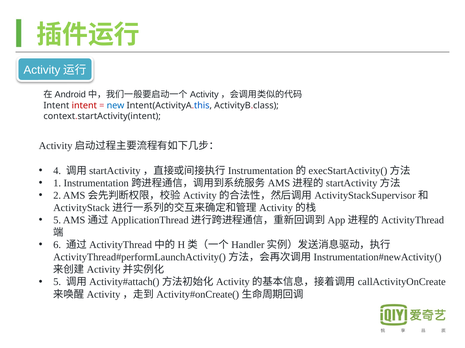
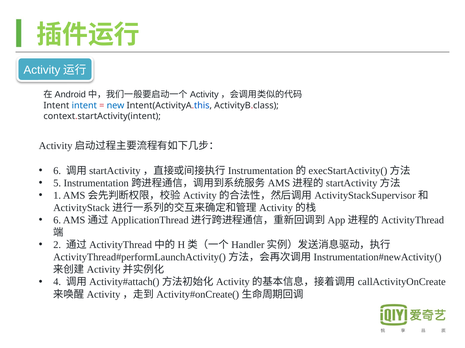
intent colour: red -> blue (84, 106)
4: 4 -> 6 (57, 171)
1: 1 -> 5 (57, 183)
2: 2 -> 1 (57, 196)
5: 5 -> 6 (57, 221)
6: 6 -> 2 (57, 245)
5: 5 -> 4 (57, 283)
